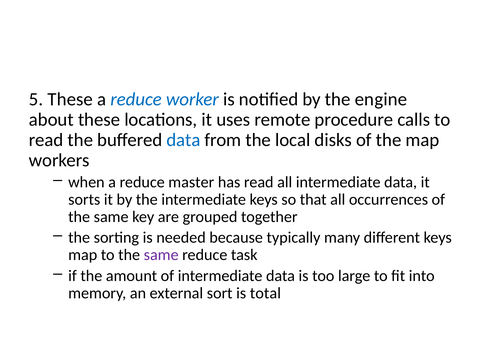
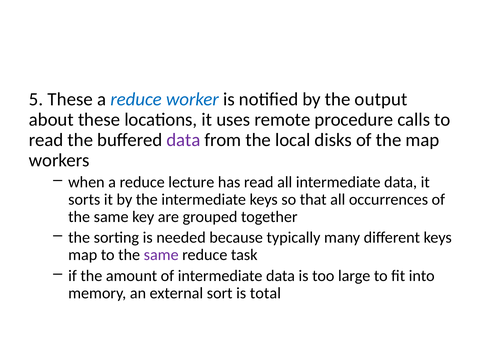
engine: engine -> output (381, 100)
data colour: blue -> purple (183, 140)
master: master -> lecture (191, 182)
